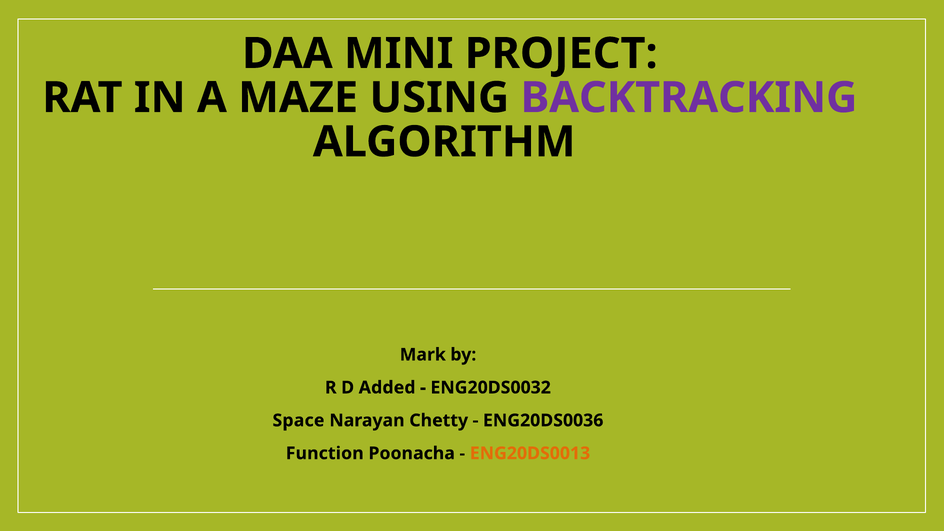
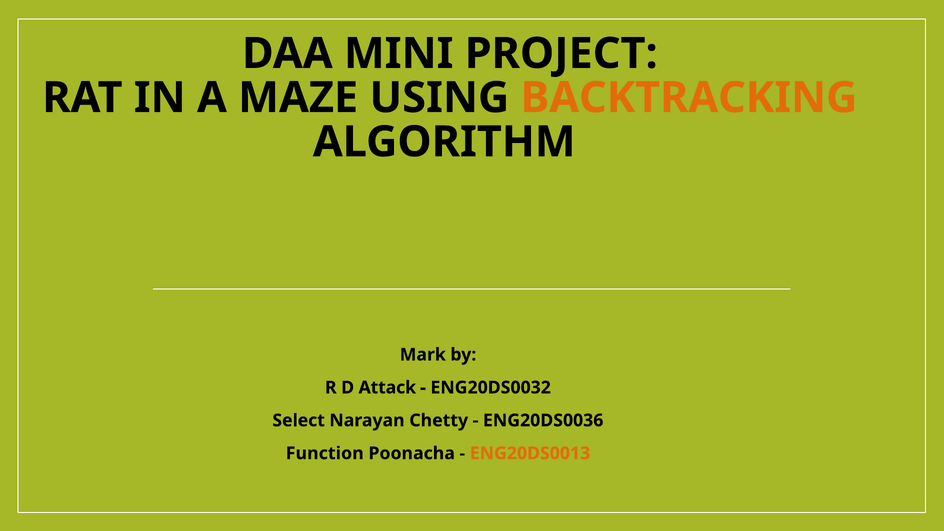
BACKTRACKING colour: purple -> orange (689, 98)
Added: Added -> Attack (387, 388)
Space: Space -> Select (299, 420)
